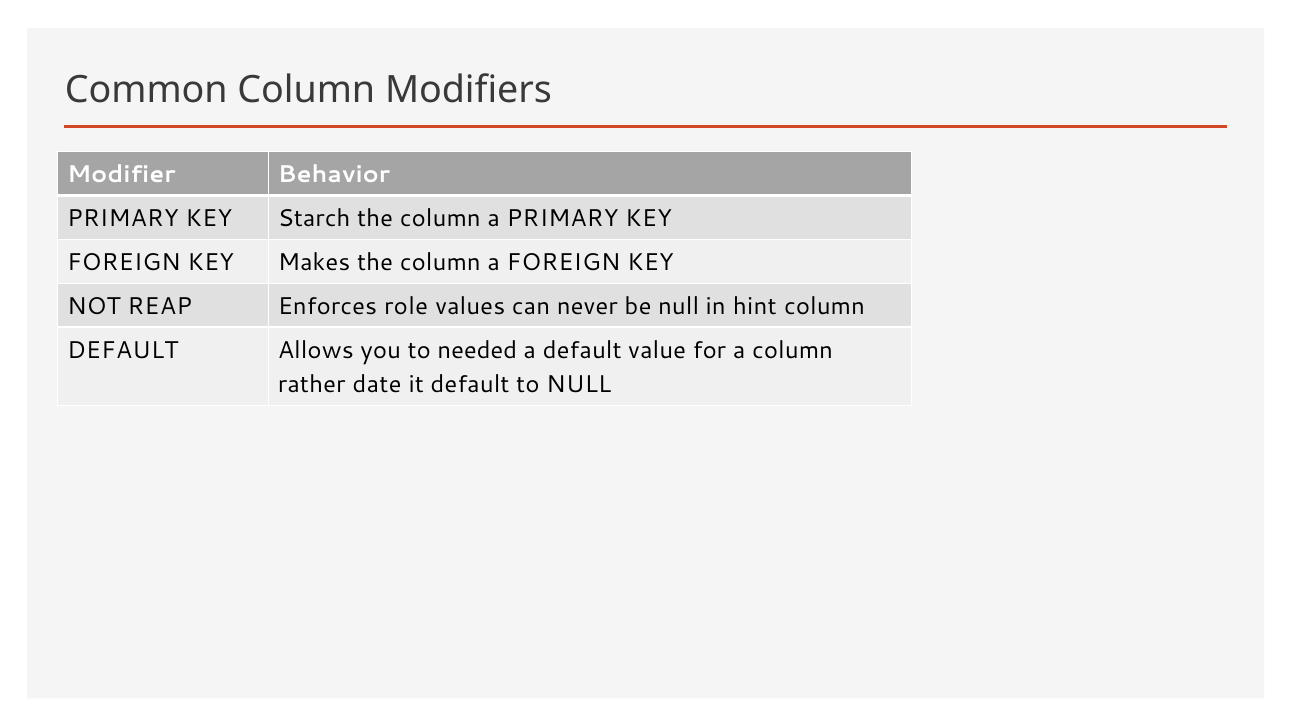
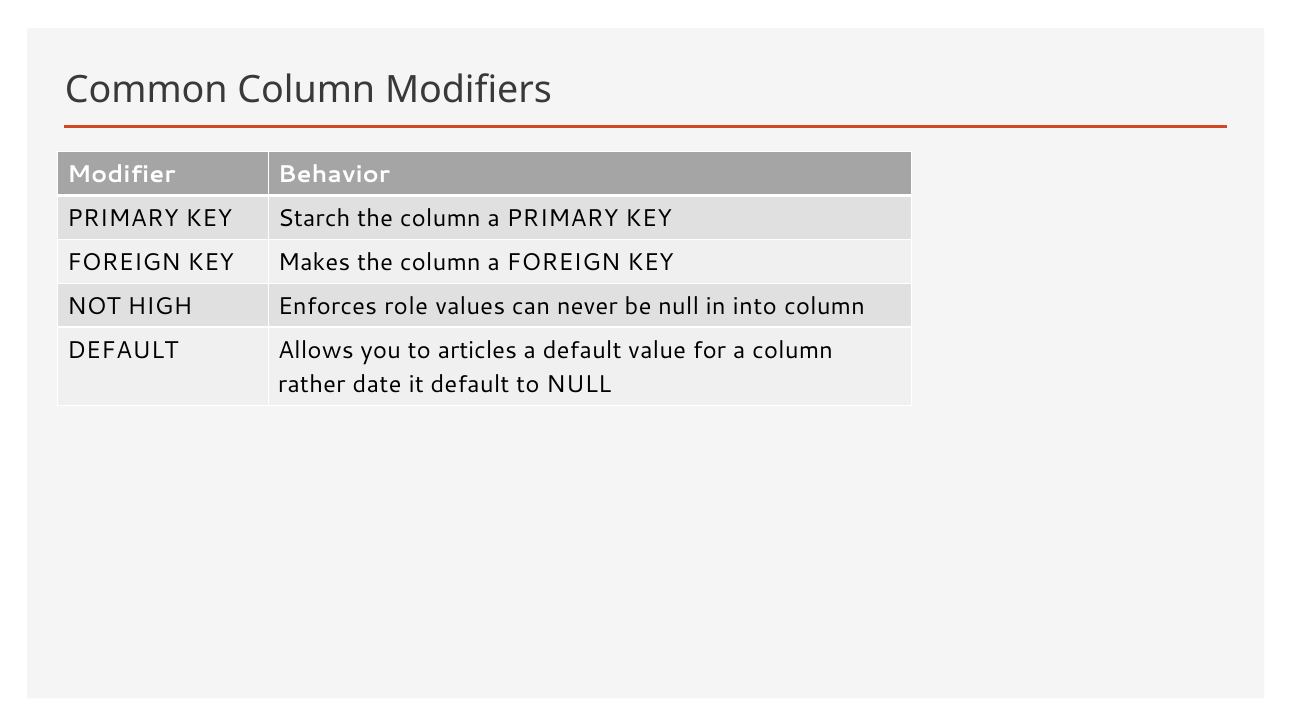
REAP: REAP -> HIGH (160, 306)
hint: hint -> into (755, 306)
needed: needed -> articles (477, 350)
